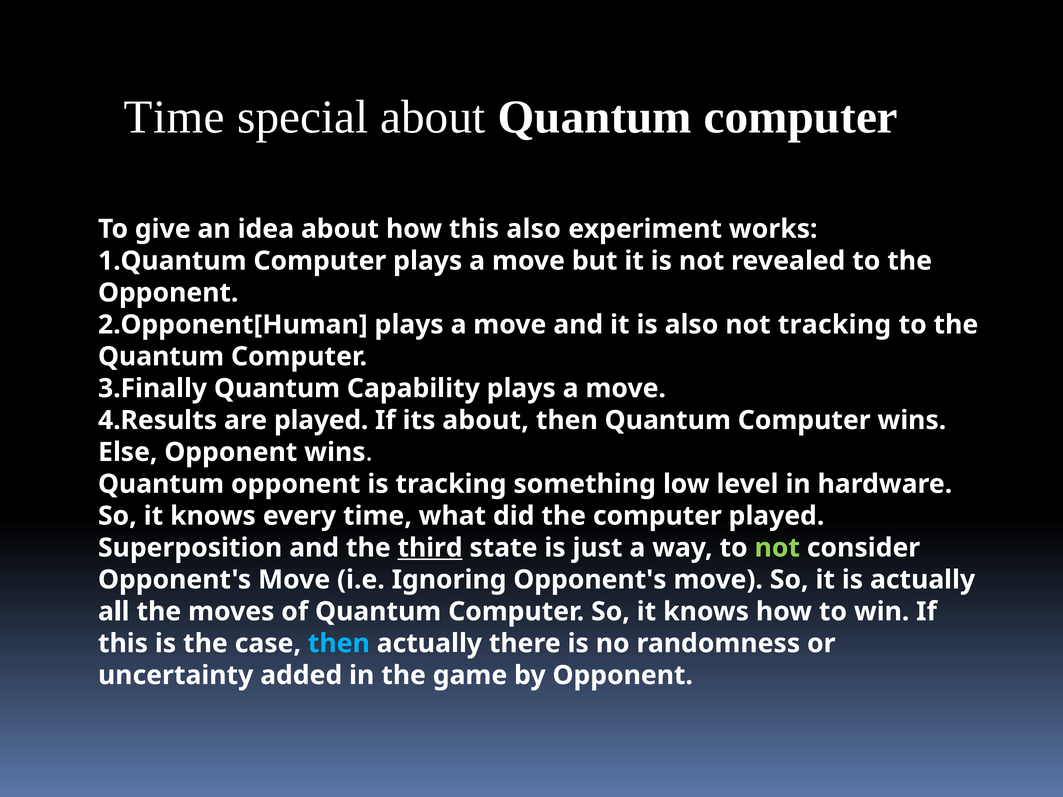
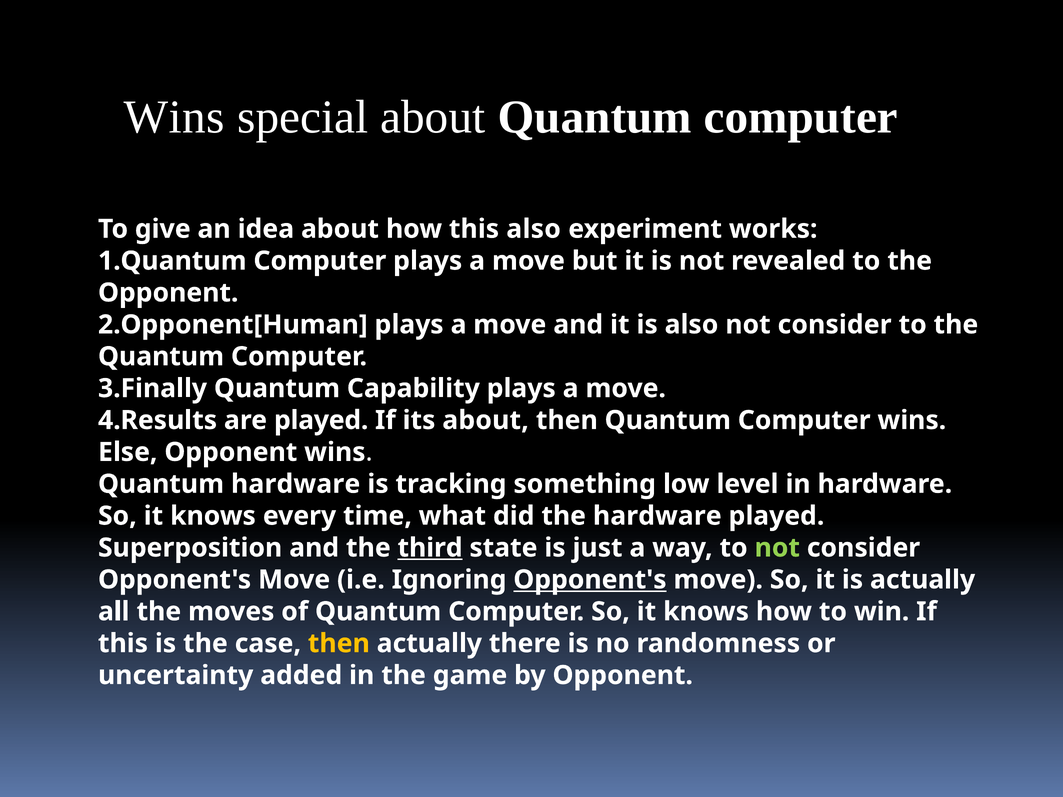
Time: Time -> Wins (174, 117)
also not tracking: tracking -> consider (835, 325)
Quantum opponent: opponent -> hardware (296, 484)
the computer: computer -> hardware (657, 516)
Opponent's underline: none -> present (590, 580)
then colour: light blue -> yellow (339, 644)
